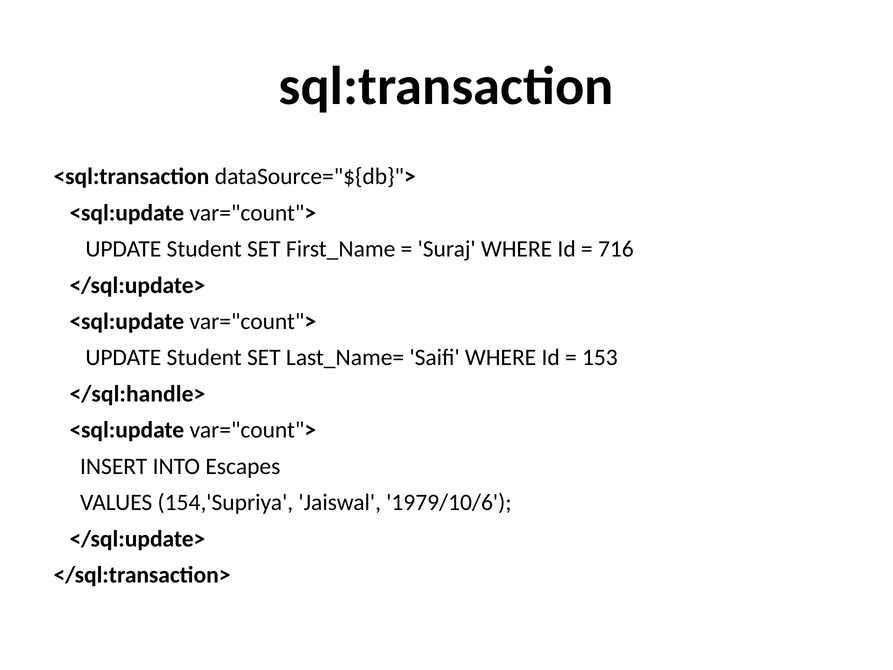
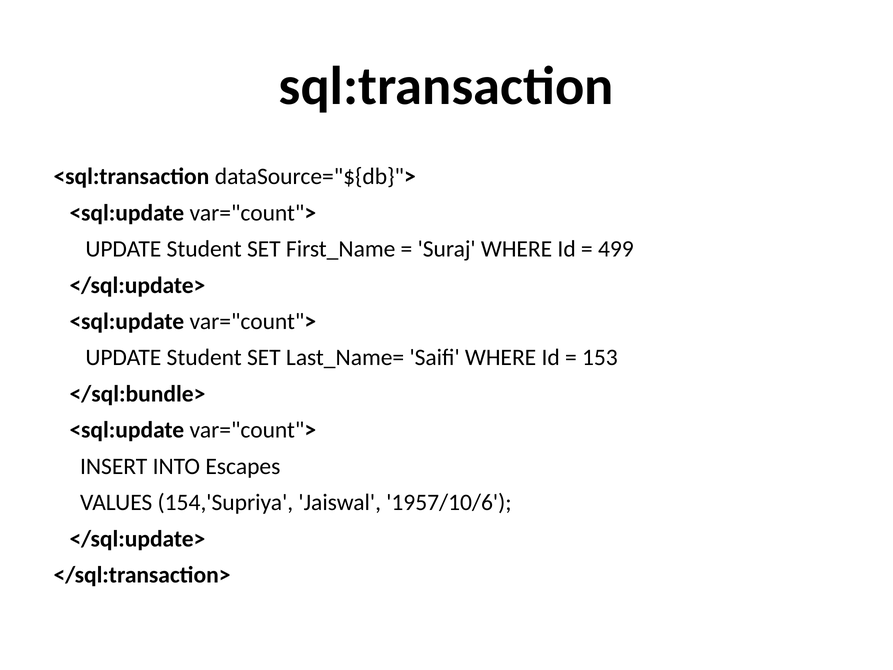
716: 716 -> 499 (616, 249)
</sql:handle>: </sql:handle> -> </sql:bundle> (137, 394)
1979/10/6: 1979/10/6 -> 1957/10/6 (449, 502)
